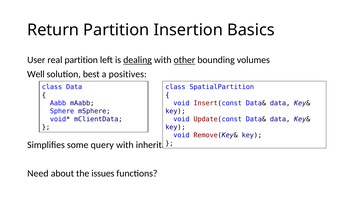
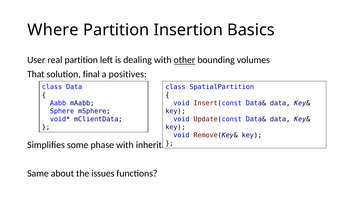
Return: Return -> Where (53, 30)
dealing underline: present -> none (138, 60)
Well: Well -> That (36, 74)
best: best -> final (91, 74)
query: query -> phase (102, 145)
Need: Need -> Same (38, 173)
